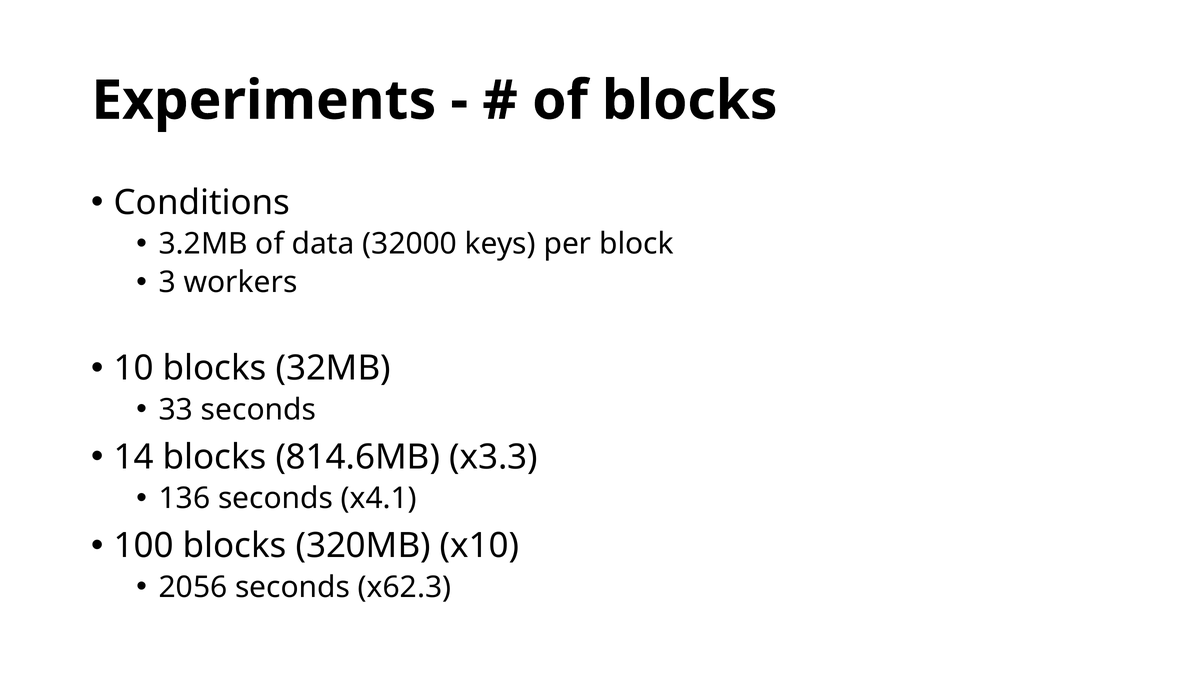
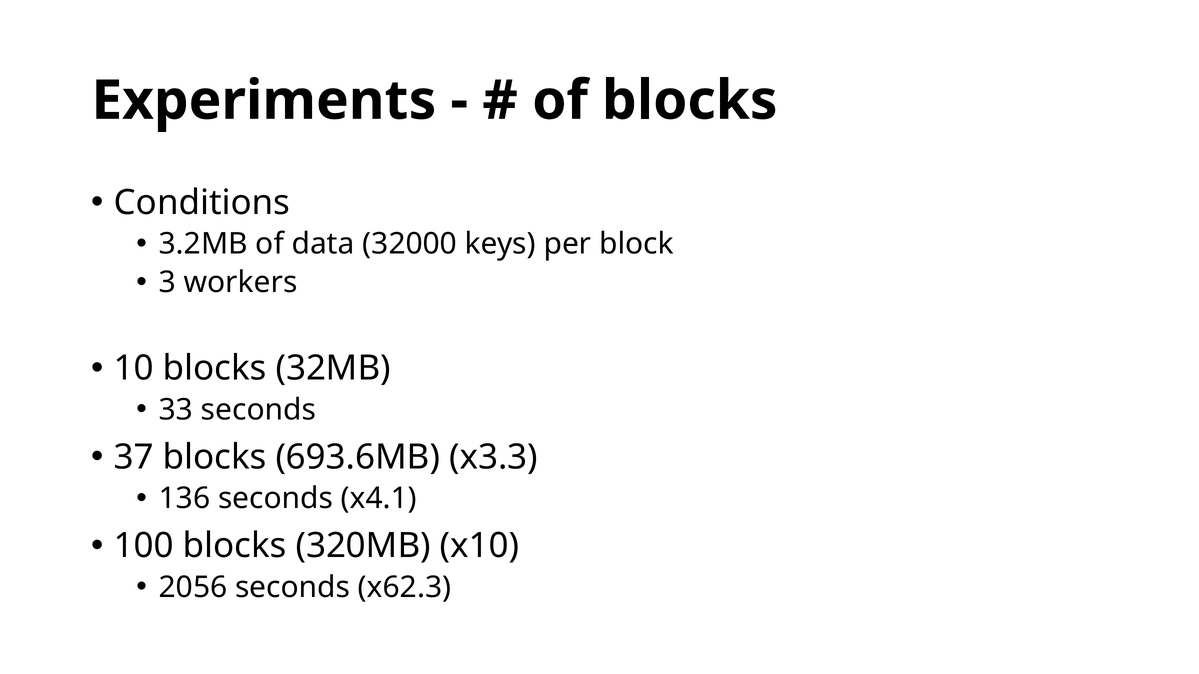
14: 14 -> 37 (134, 457)
814.6MB: 814.6MB -> 693.6MB (358, 457)
